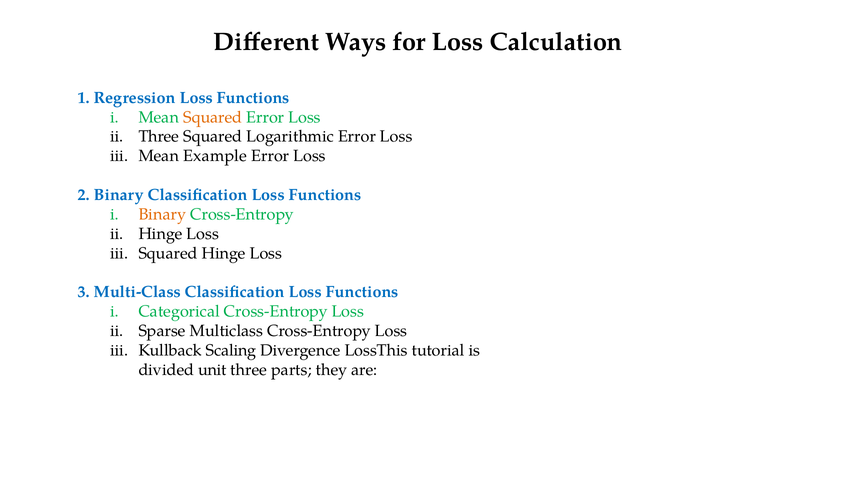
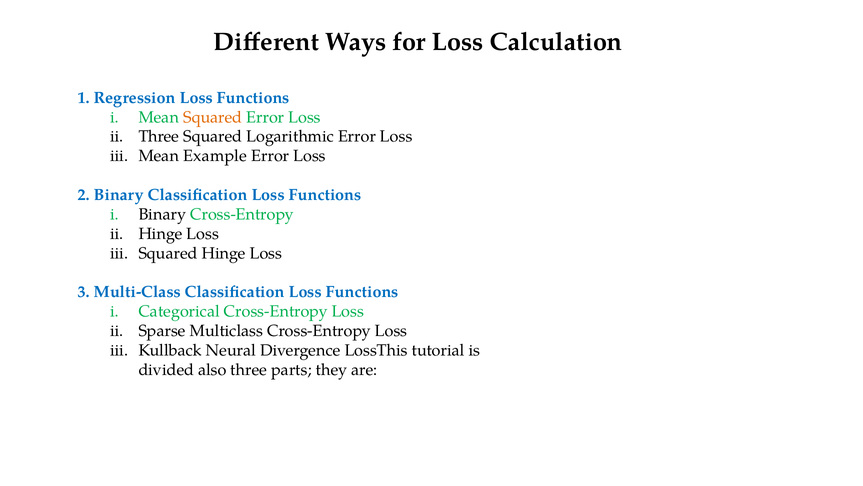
Binary colour: orange -> black (162, 214)
Scaling: Scaling -> Neural (231, 350)
unit: unit -> also (212, 369)
